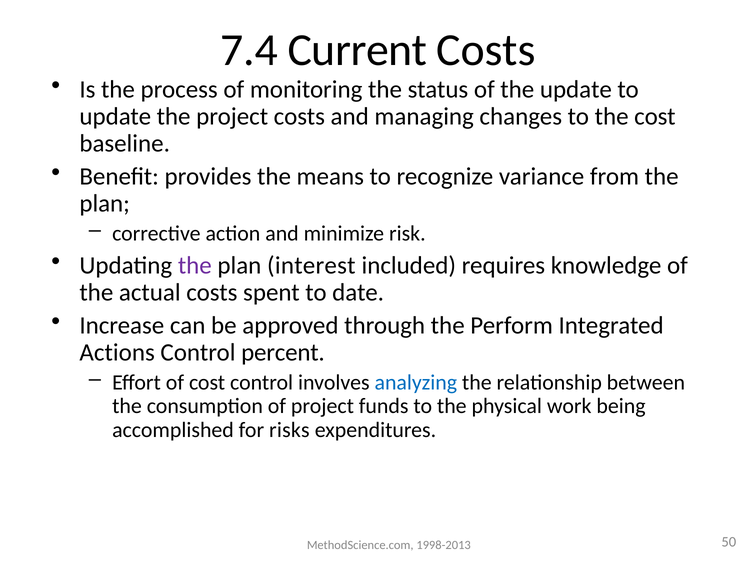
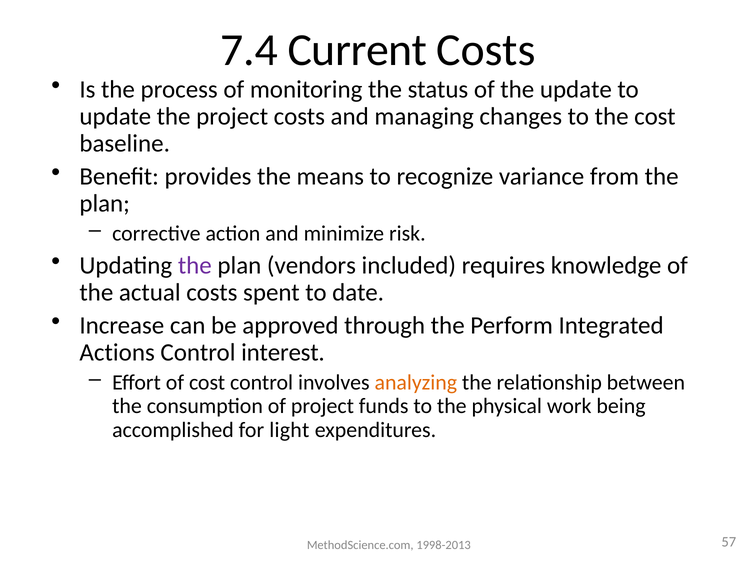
interest: interest -> vendors (311, 265)
percent: percent -> interest (283, 352)
analyzing colour: blue -> orange (416, 382)
risks: risks -> light (289, 429)
50: 50 -> 57 (729, 542)
